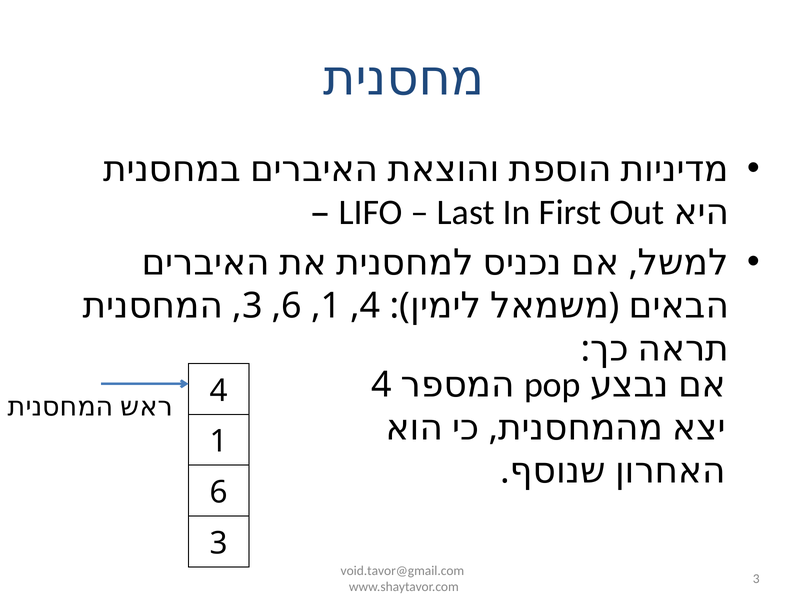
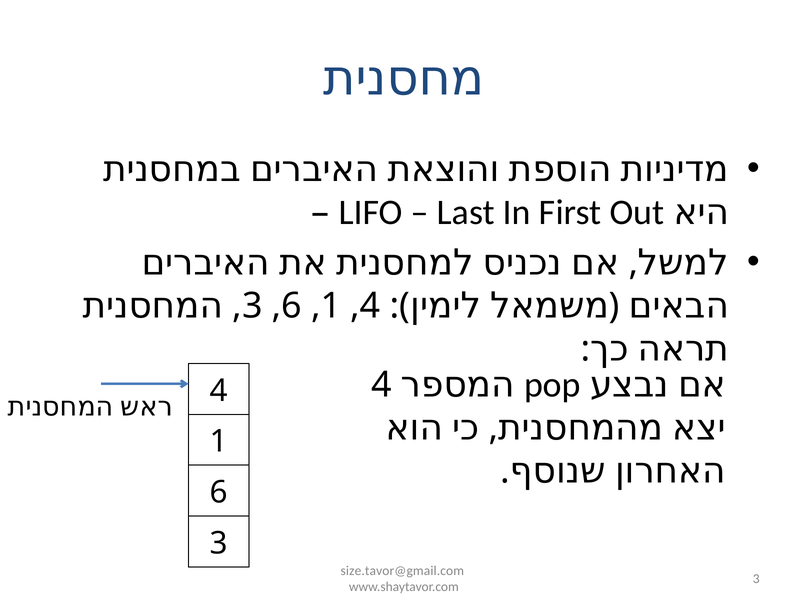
void.tavor@gmail.com: void.tavor@gmail.com -> size.tavor@gmail.com (402, 571)
